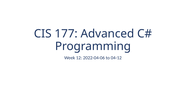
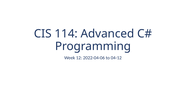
177: 177 -> 114 (66, 34)
